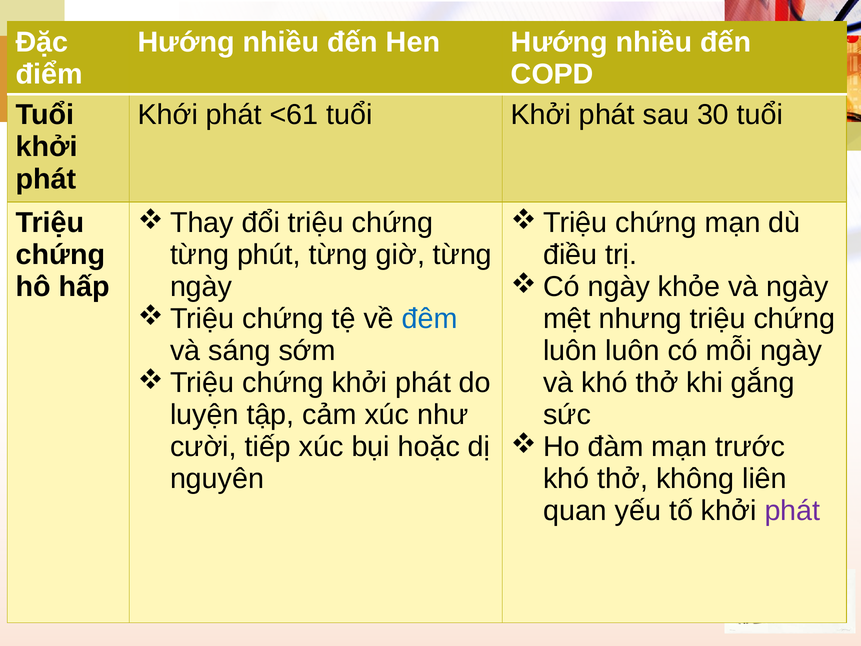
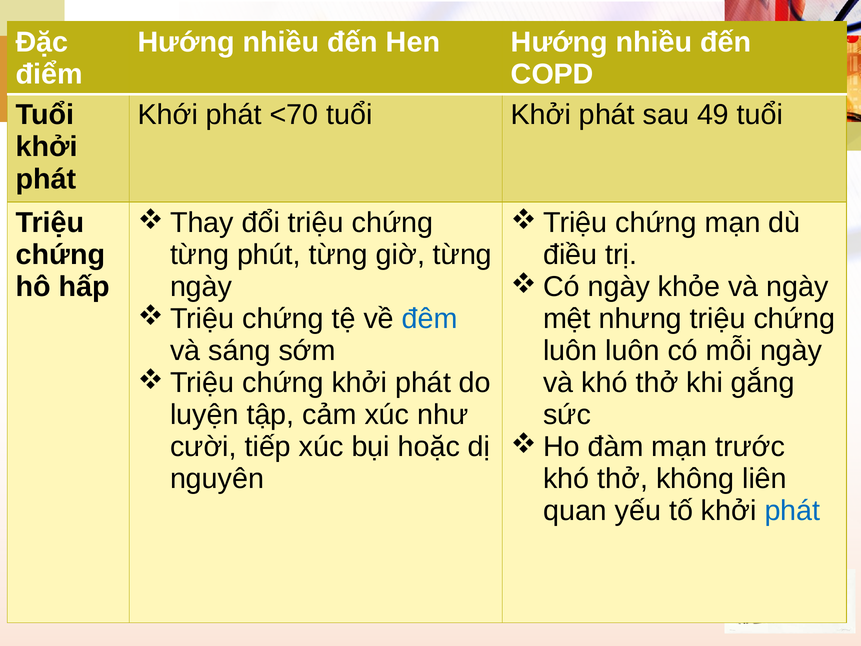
<61: <61 -> <70 (294, 115)
30: 30 -> 49 (713, 115)
phát colour: purple -> blue (792, 511)
